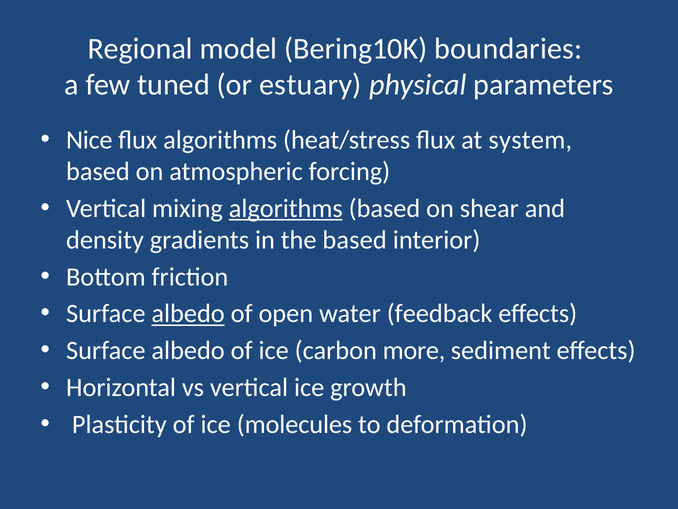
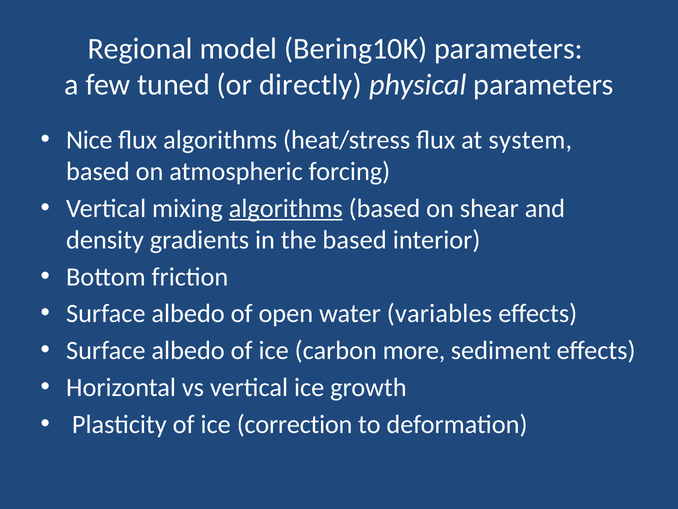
Bering10K boundaries: boundaries -> parameters (509, 49)
estuary: estuary -> directly (310, 85)
albedo underline: present -> none (188, 313)
feedback: feedback -> variables (439, 313)
molecules: molecules -> correction (295, 424)
